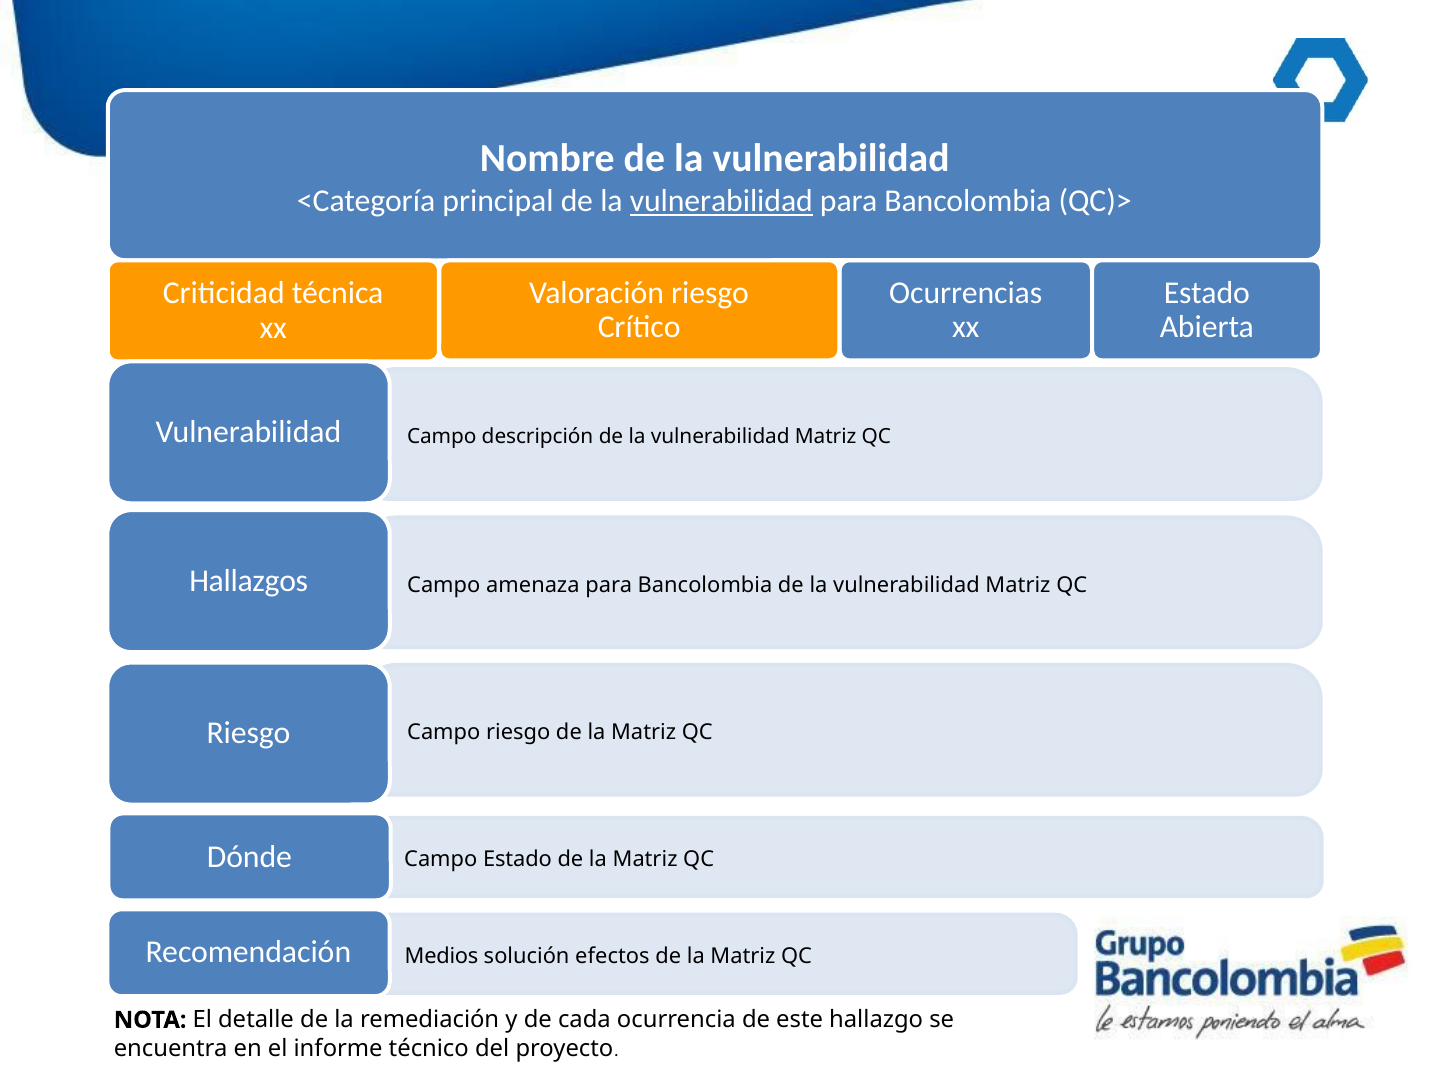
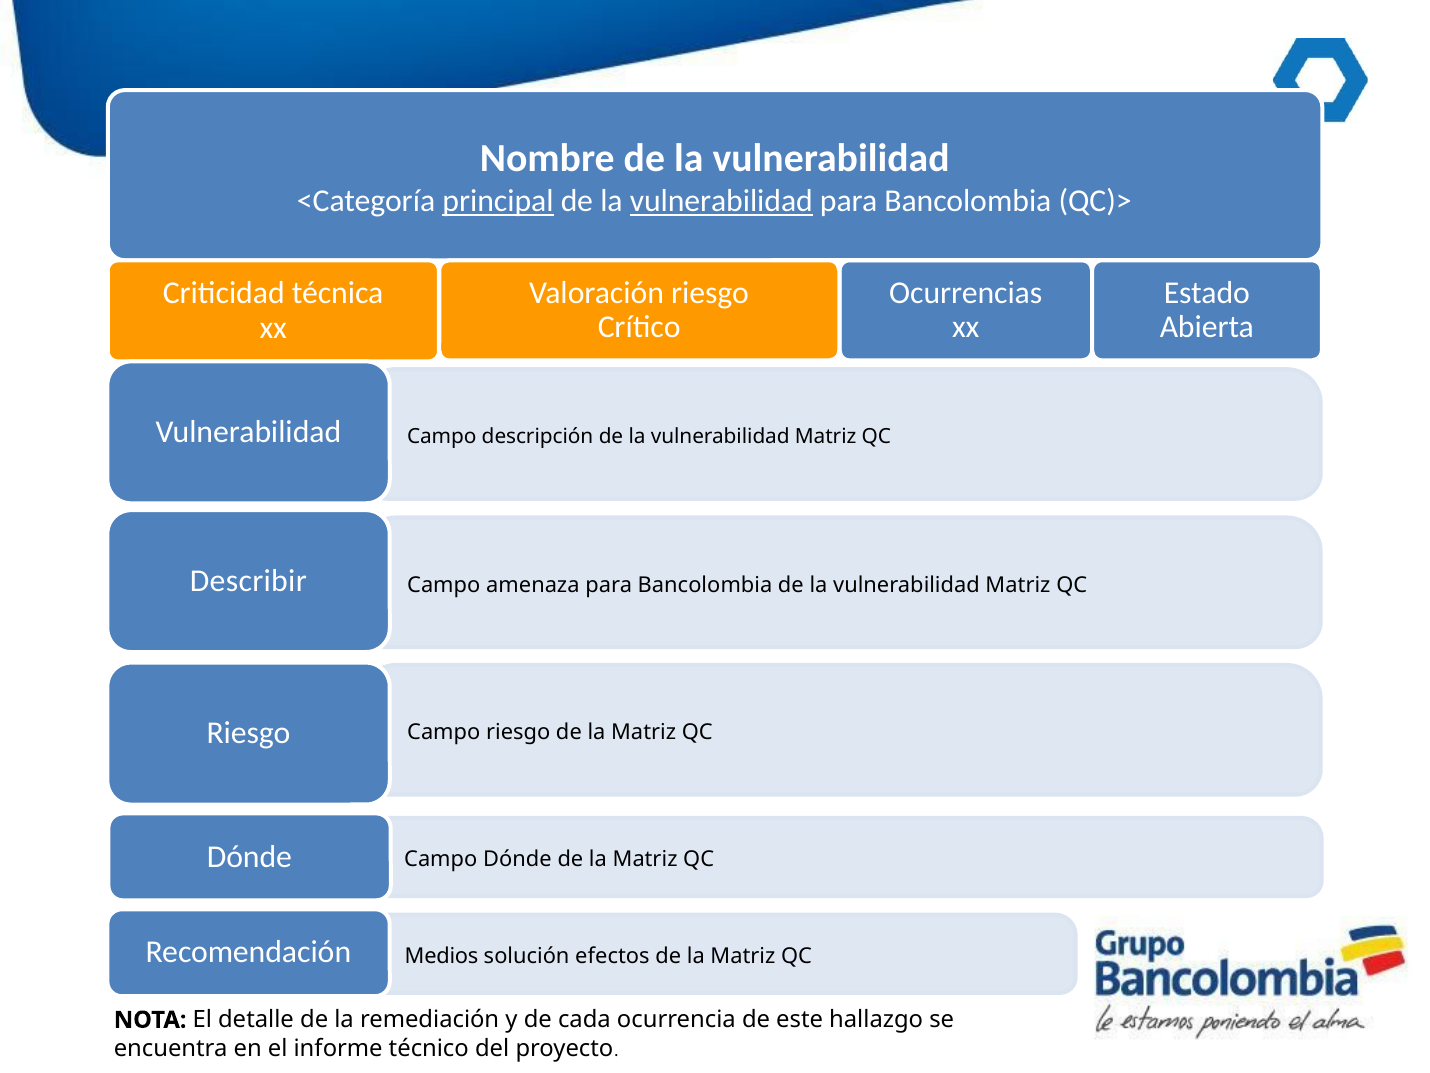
principal underline: none -> present (498, 201)
Hallazgos: Hallazgos -> Describir (248, 581)
Campo Estado: Estado -> Dónde (517, 859)
